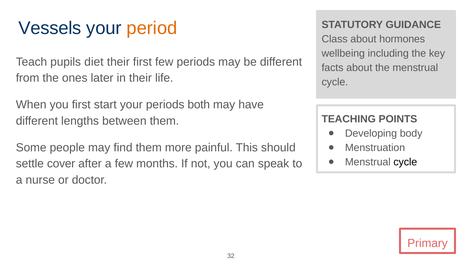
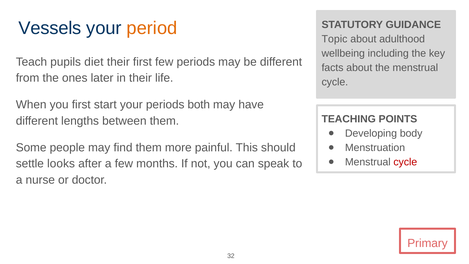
Class: Class -> Topic (335, 39)
hormones: hormones -> adulthood (402, 39)
cycle colour: black -> red (405, 162)
cover: cover -> looks (61, 164)
